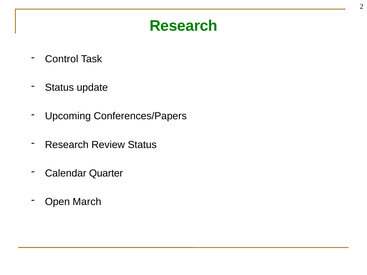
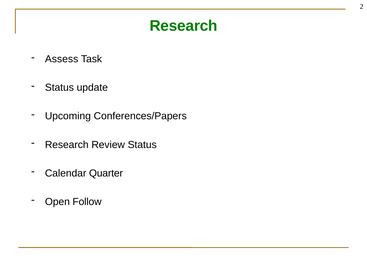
Control: Control -> Assess (62, 59)
March: March -> Follow (87, 202)
